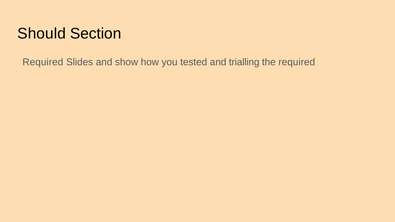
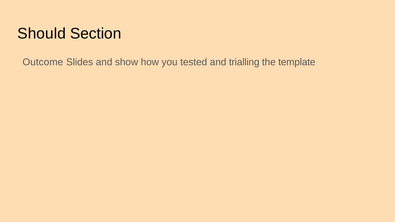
Required: Required -> Outcome (43, 62)
the required: required -> template (297, 62)
